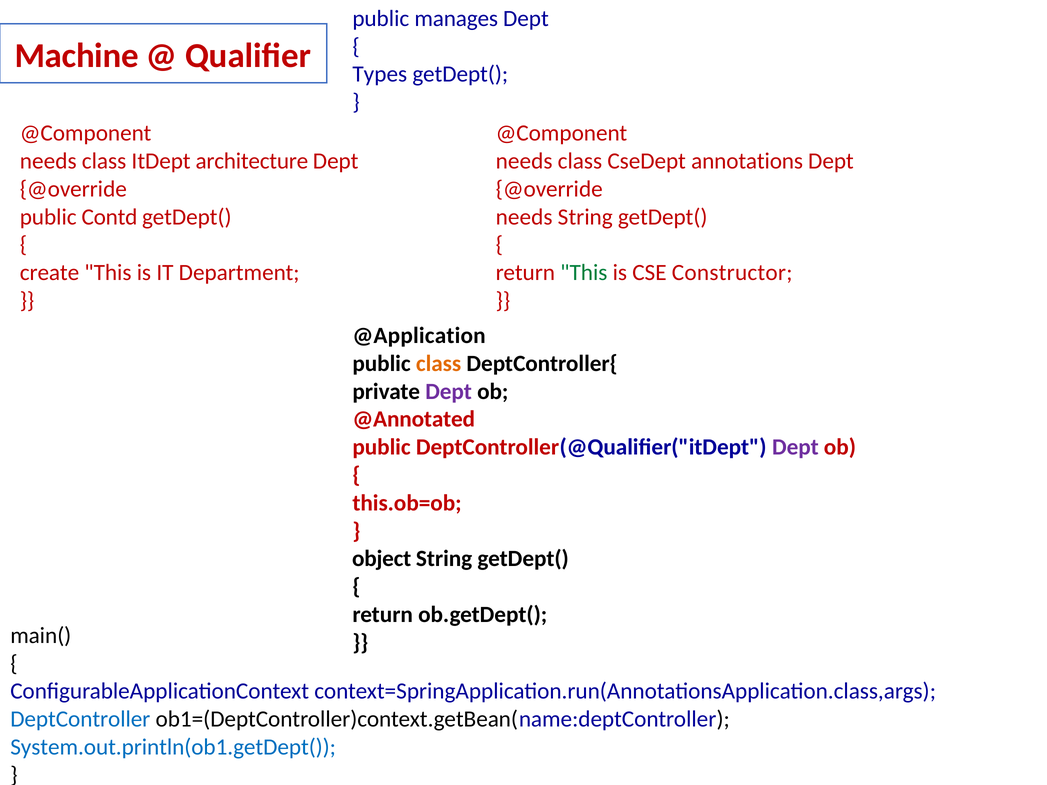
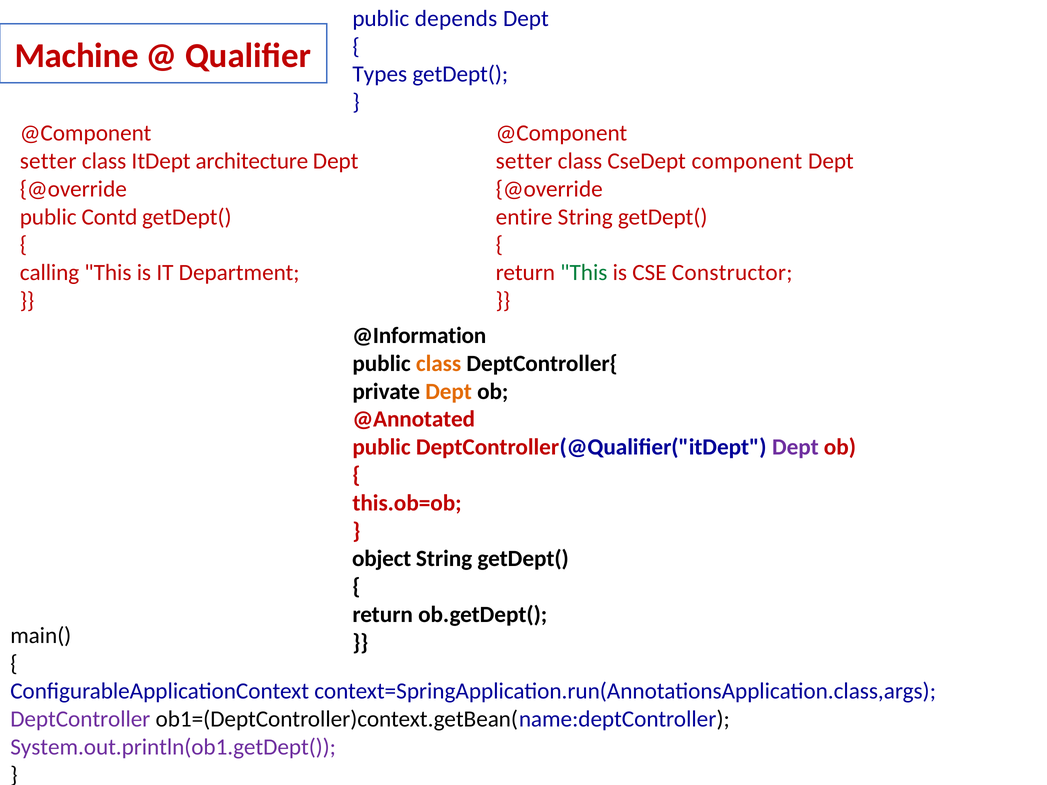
manages: manages -> depends (456, 19)
needs: needs -> setter (48, 161)
needs: needs -> setter (524, 161)
annotations: annotations -> component (747, 161)
needs: needs -> entire (524, 217)
create: create -> calling (50, 273)
@Application: @Application -> @Information (419, 336)
Dept colour: purple -> orange (449, 392)
DeptController colour: blue -> purple (80, 719)
System.out.println(ob1.getDept( colour: blue -> purple (173, 747)
